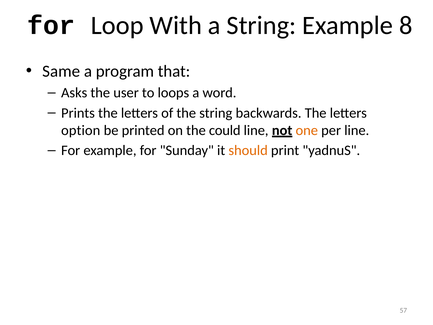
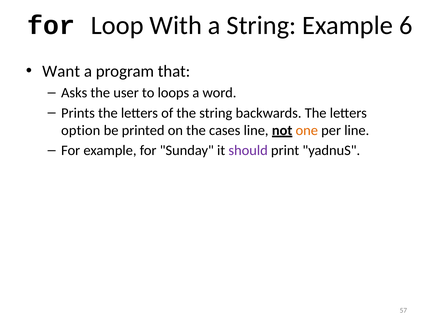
8: 8 -> 6 (406, 25)
Same: Same -> Want (61, 71)
could: could -> cases (225, 130)
should colour: orange -> purple (248, 150)
